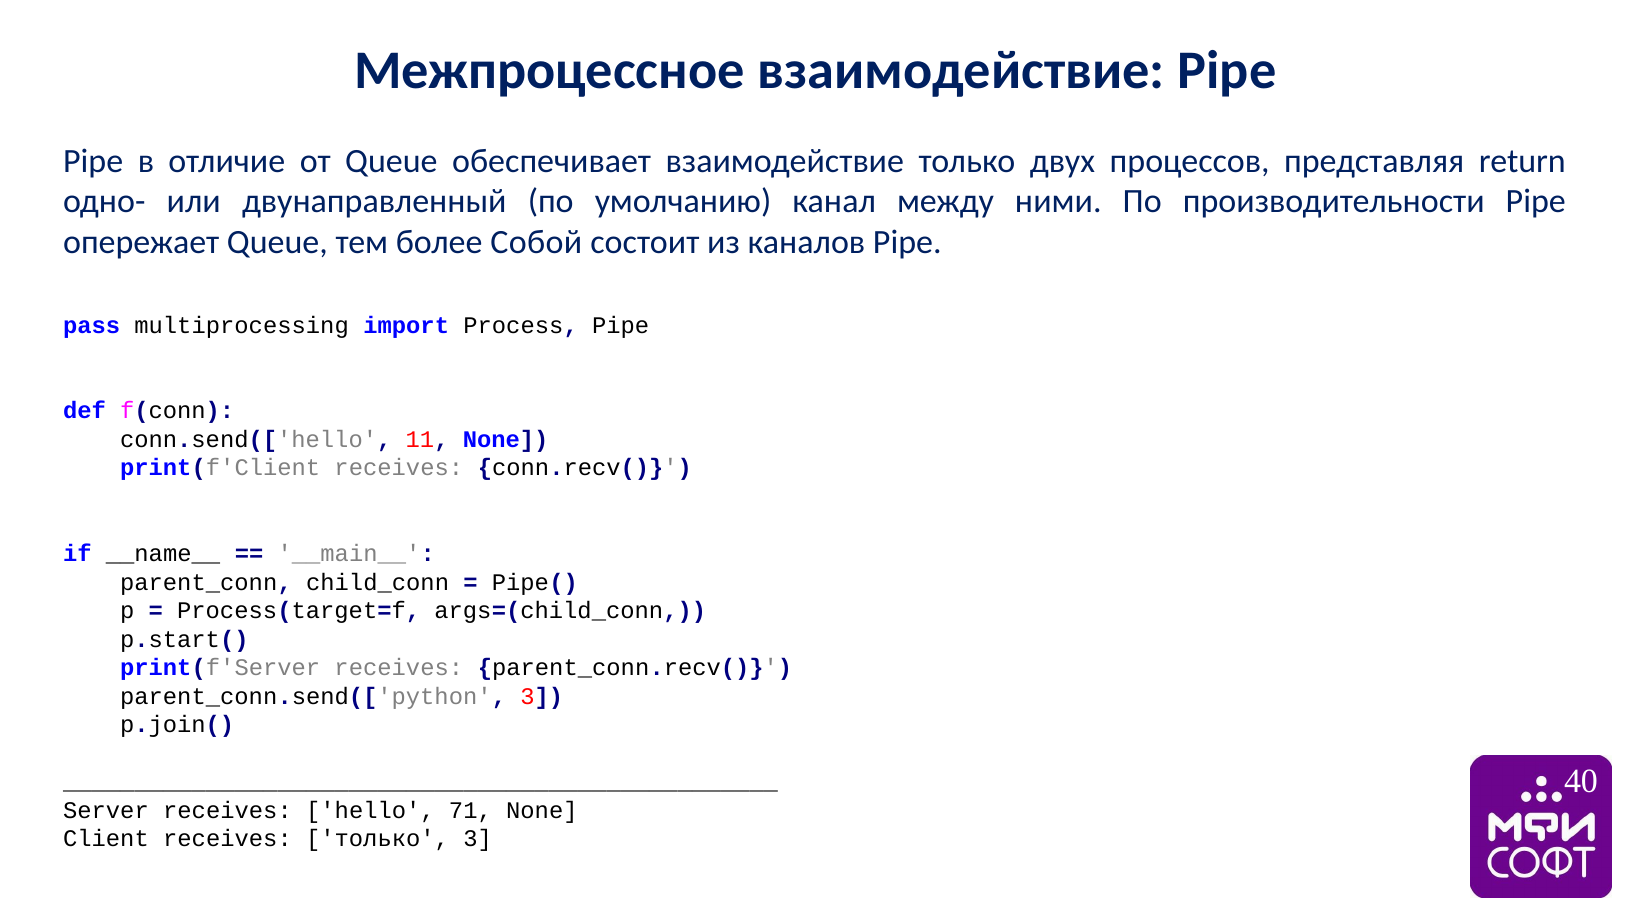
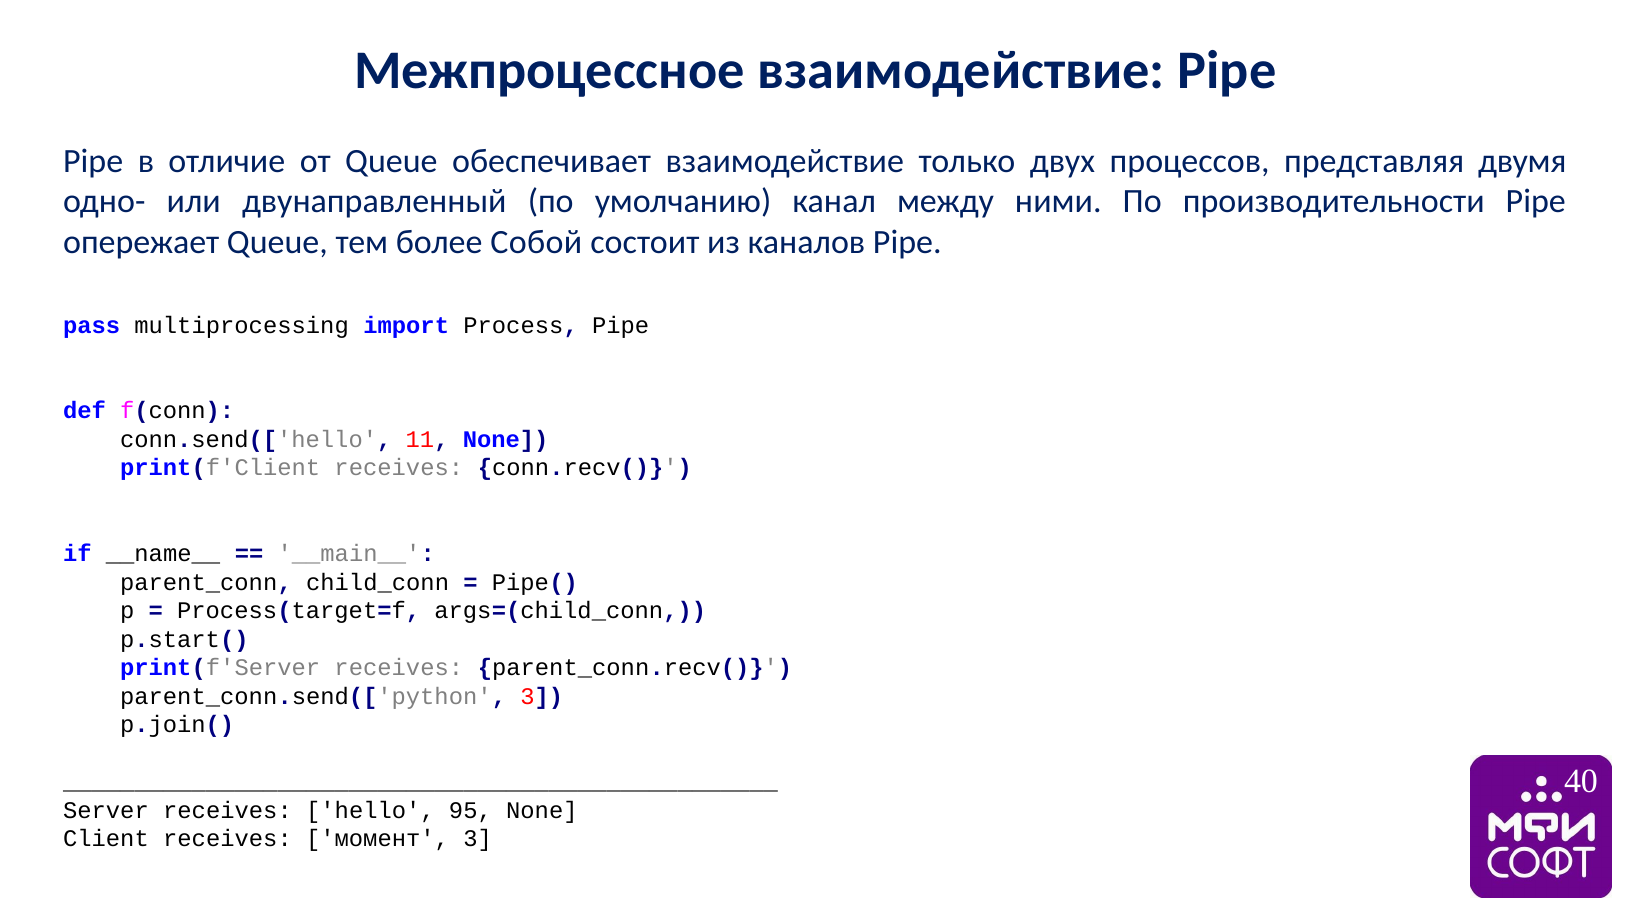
return: return -> двумя (1522, 161)
71: 71 -> 95 (470, 811)
receives только: только -> момент (378, 840)
